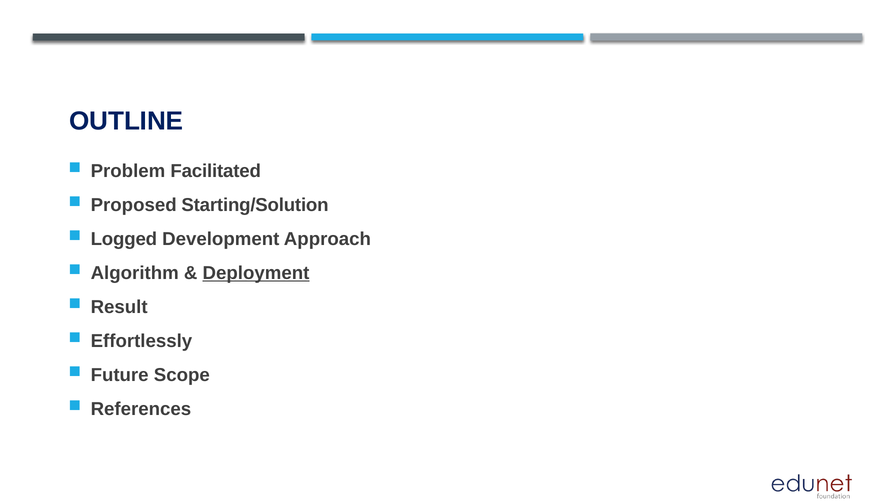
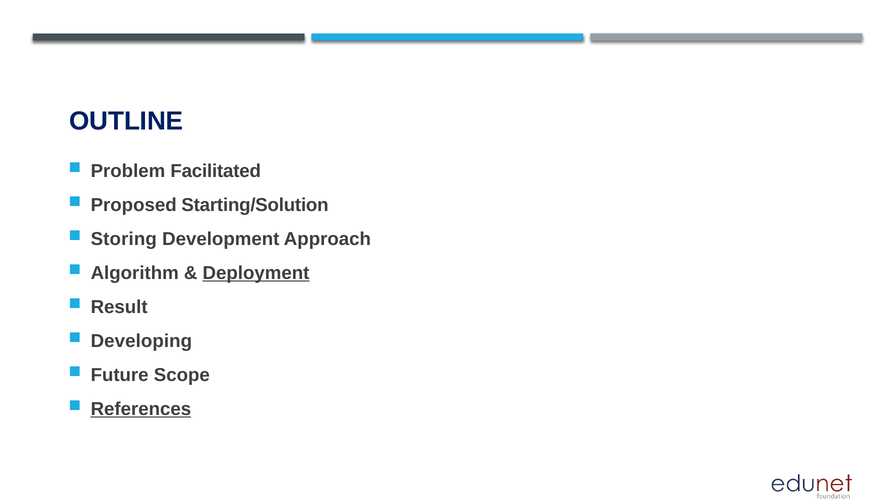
Logged: Logged -> Storing (124, 239)
Effortlessly: Effortlessly -> Developing (141, 341)
References underline: none -> present (141, 408)
